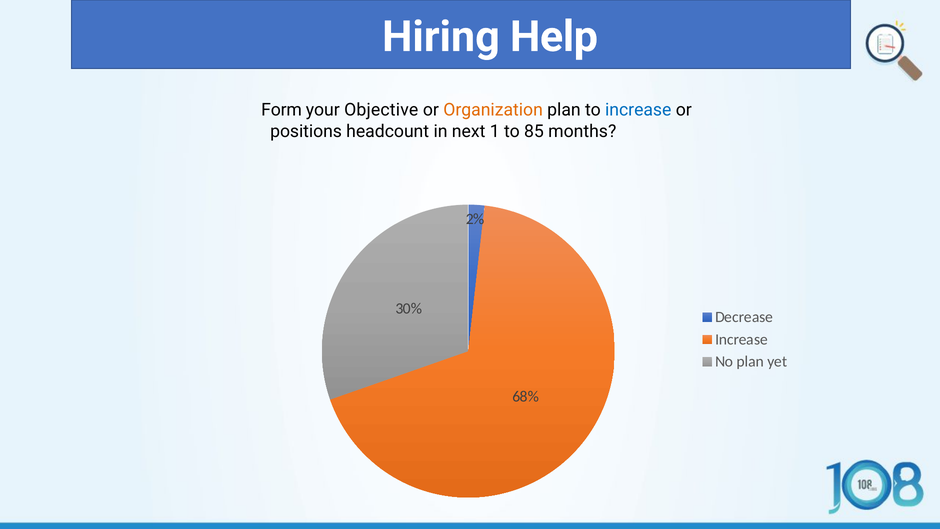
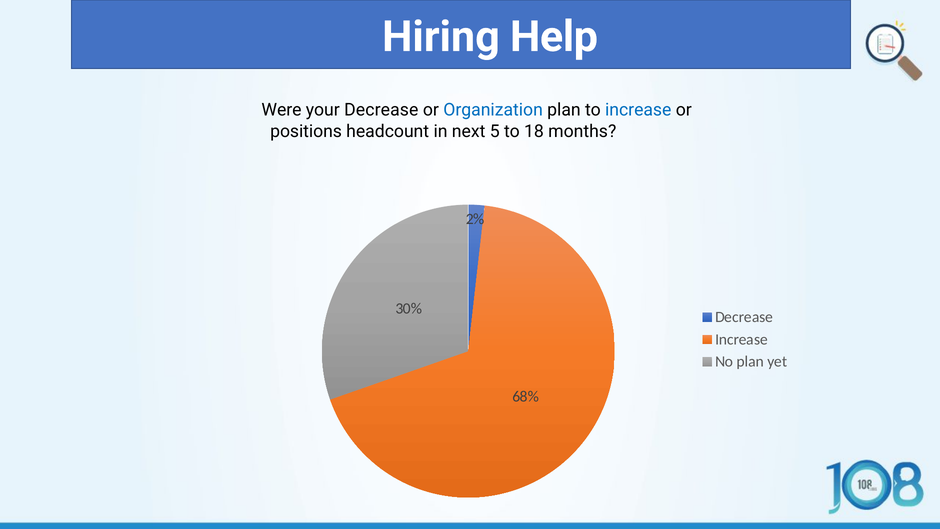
Form: Form -> Were (282, 110)
your Objective: Objective -> Decrease (381, 110)
Organization colour: orange -> blue (493, 110)
1: 1 -> 5 (495, 131)
85: 85 -> 18 (534, 131)
